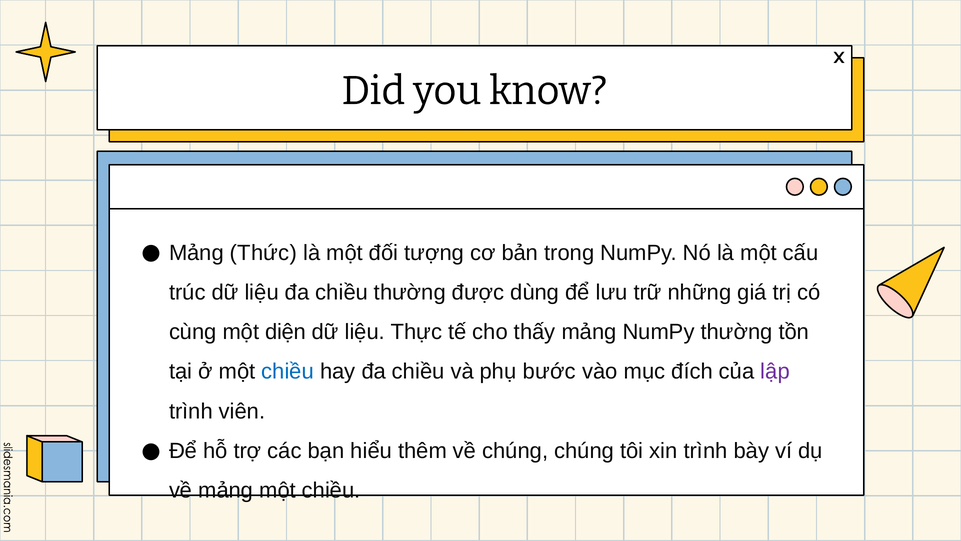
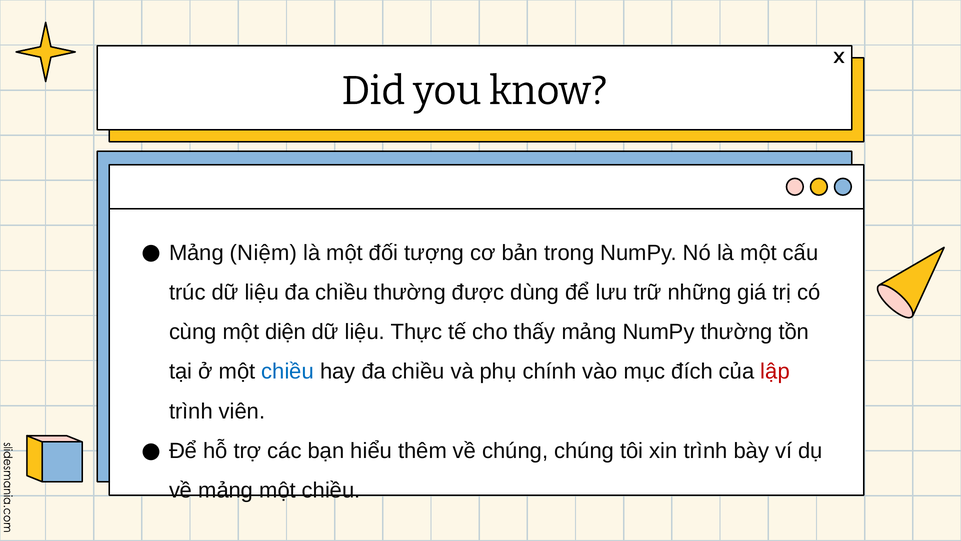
Thức: Thức -> Niệm (263, 253)
bước: bước -> chính (549, 371)
lập colour: purple -> red (775, 371)
